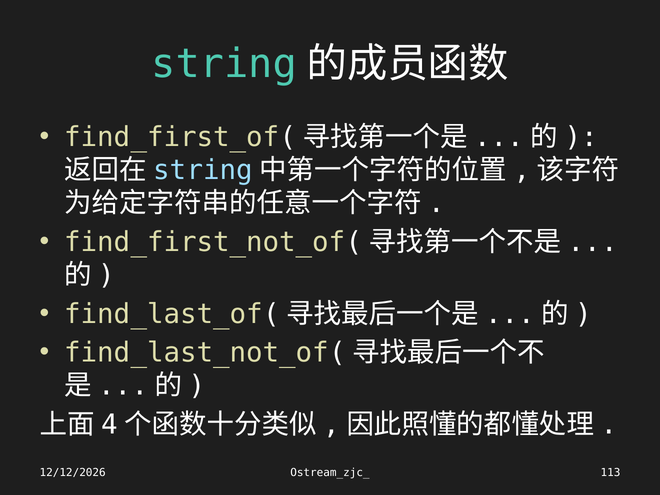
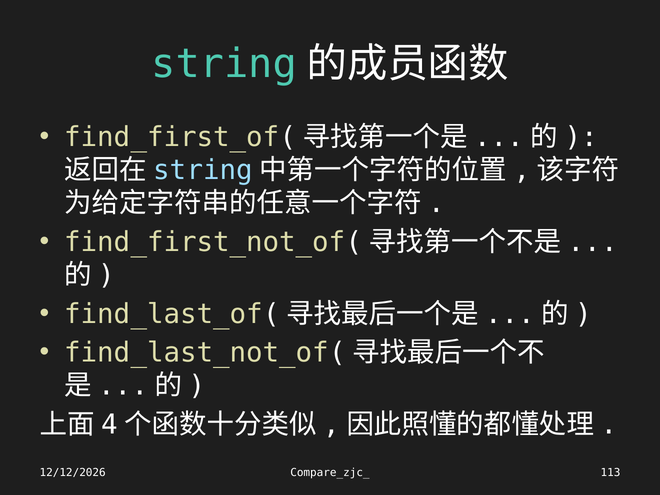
Ostream_zjc_: Ostream_zjc_ -> Compare_zjc_ (330, 473)
